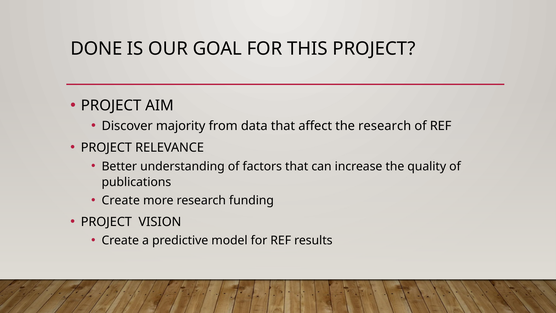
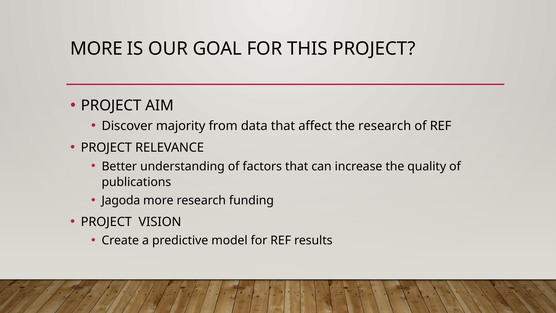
DONE: DONE -> MORE (96, 49)
Create: Create -> Jagoda (121, 200)
